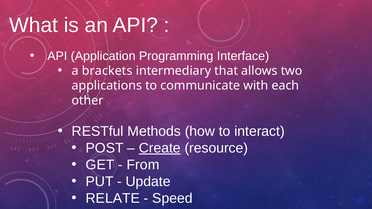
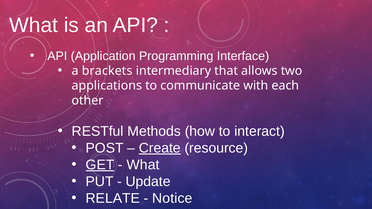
GET underline: none -> present (100, 165)
From: From -> What (143, 165)
Speed: Speed -> Notice (172, 198)
